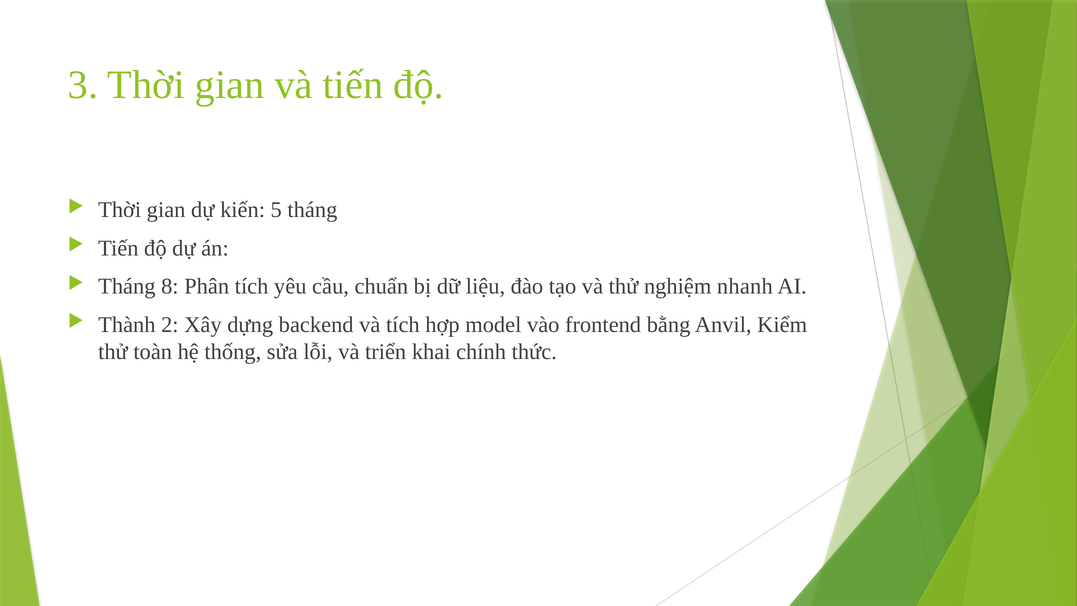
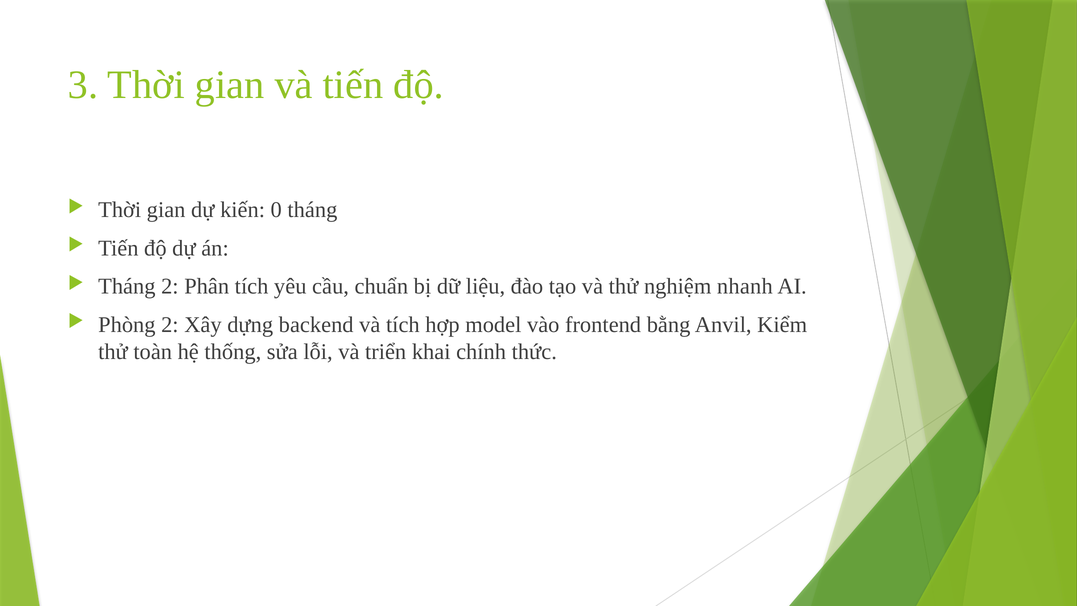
5: 5 -> 0 (276, 210)
Tháng 8: 8 -> 2 (170, 286)
Thành: Thành -> Phòng (127, 325)
